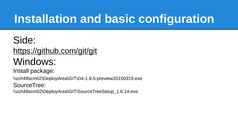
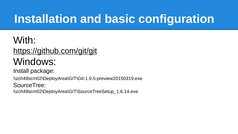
Side: Side -> With (25, 40)
